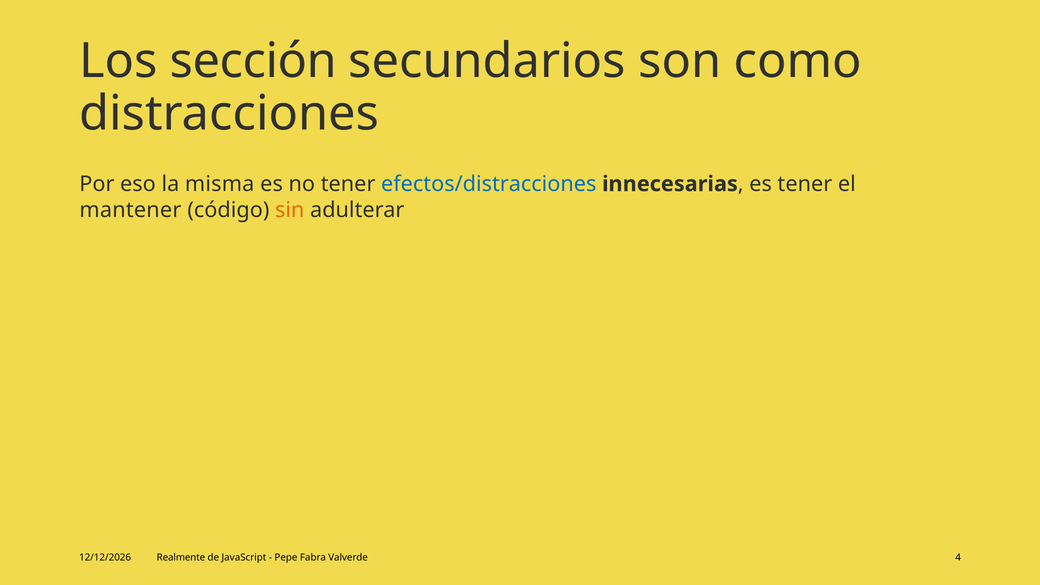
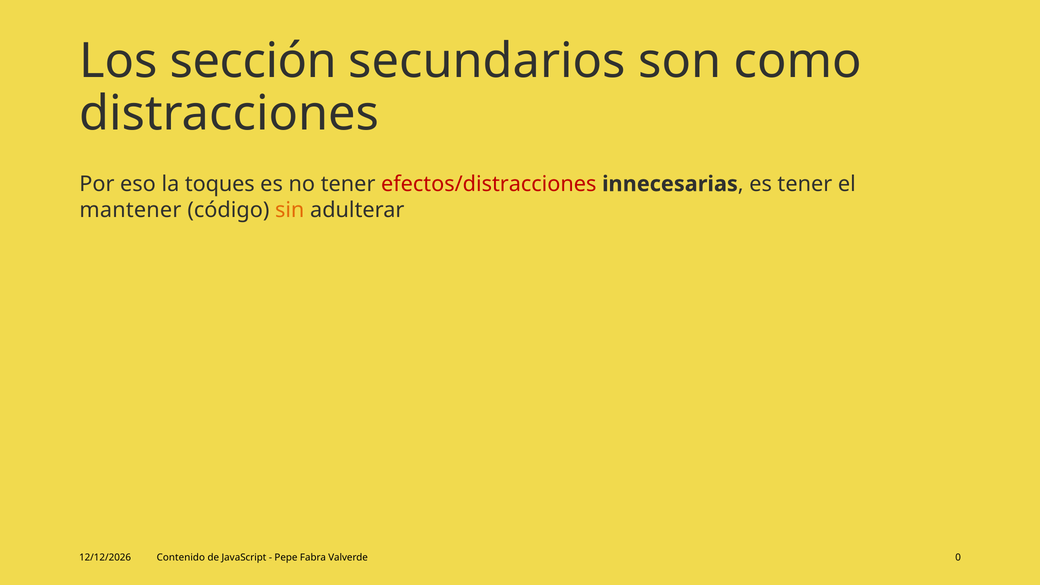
misma: misma -> toques (220, 184)
efectos/distracciones colour: blue -> red (489, 184)
Realmente: Realmente -> Contenido (181, 558)
4: 4 -> 0 (958, 558)
